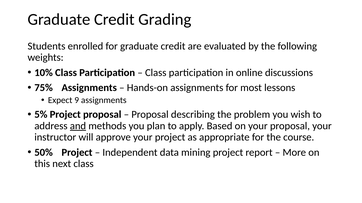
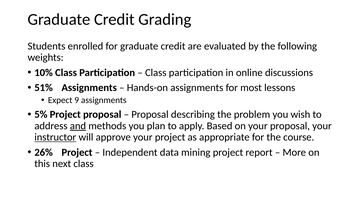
75%: 75% -> 51% (44, 88)
instructor underline: none -> present (55, 138)
50%: 50% -> 26% (44, 153)
